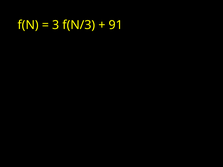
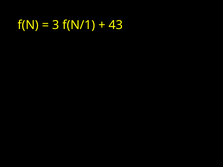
f(N/3: f(N/3 -> f(N/1 (79, 25)
91: 91 -> 43 (116, 25)
